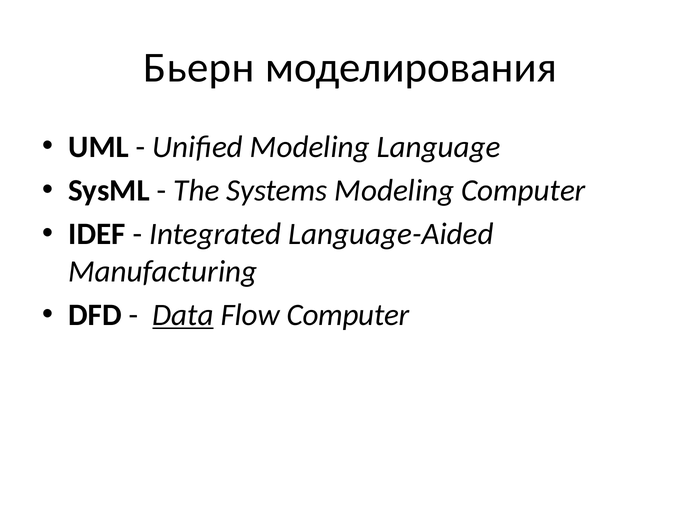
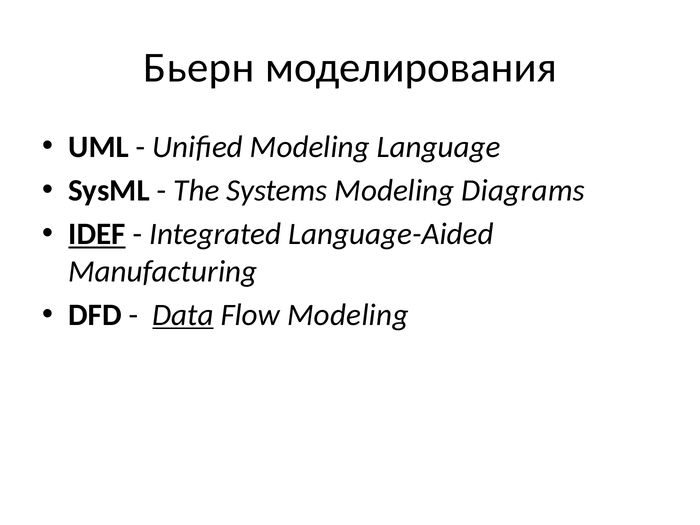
Modeling Computer: Computer -> Diagrams (523, 190)
IDEF underline: none -> present (97, 234)
Flow Computer: Computer -> Modeling (348, 315)
